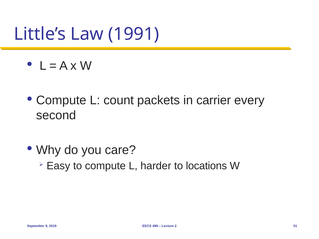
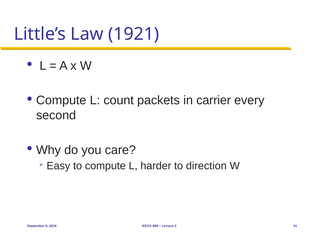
1991: 1991 -> 1921 (134, 34)
locations: locations -> direction (206, 166)
